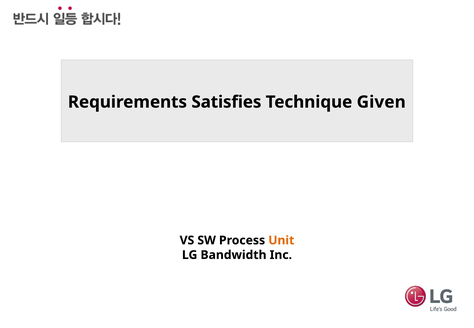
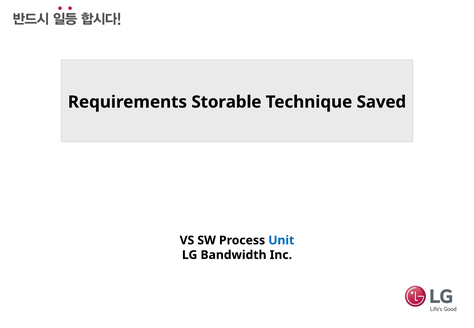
Satisfies: Satisfies -> Storable (226, 102)
Given: Given -> Saved (381, 102)
Unit colour: orange -> blue (281, 240)
